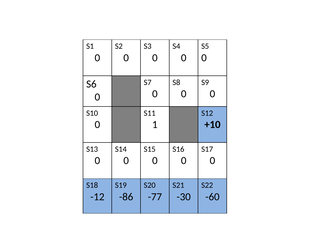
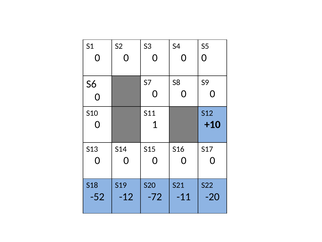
-12: -12 -> -52 (97, 196)
-86: -86 -> -12 (126, 196)
-77: -77 -> -72 (155, 196)
-30: -30 -> -11 (184, 196)
-60: -60 -> -20 (212, 196)
